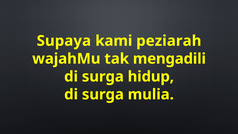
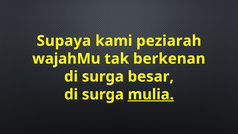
mengadili: mengadili -> berkenan (169, 59)
hidup: hidup -> besar (151, 77)
mulia underline: none -> present (151, 94)
